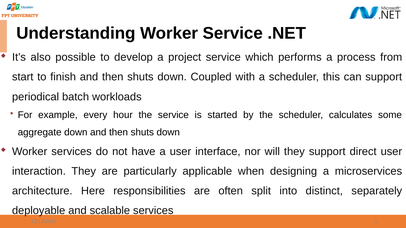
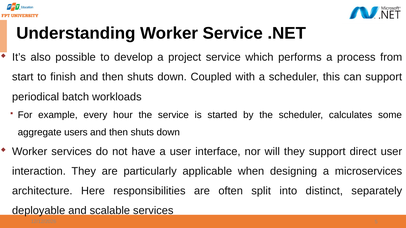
aggregate down: down -> users (76, 133)
